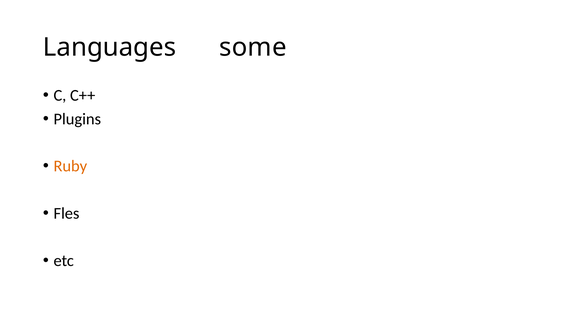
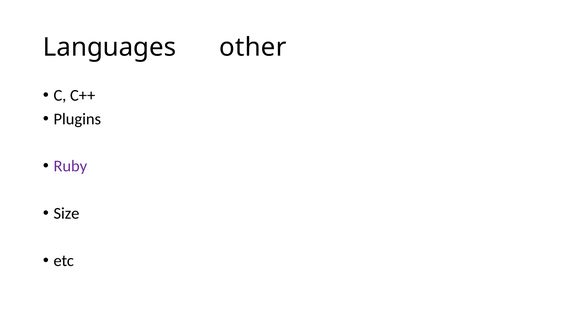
some: some -> other (253, 47)
Ruby colour: orange -> purple (70, 166)
Fles: Fles -> Size (66, 214)
